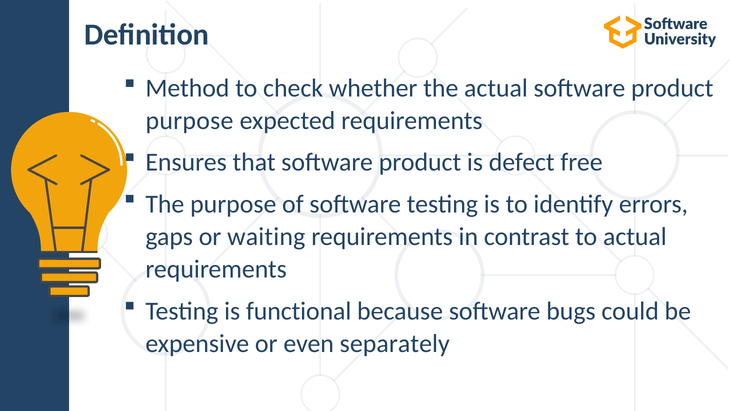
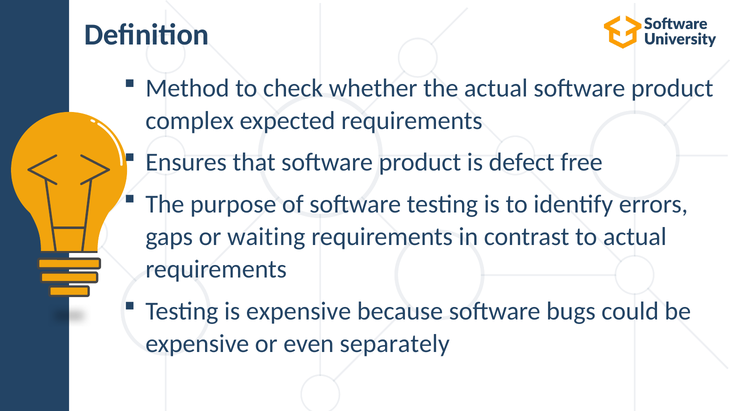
purpose: purpose -> complex (190, 121)
is functional: functional -> expensive (299, 311)
